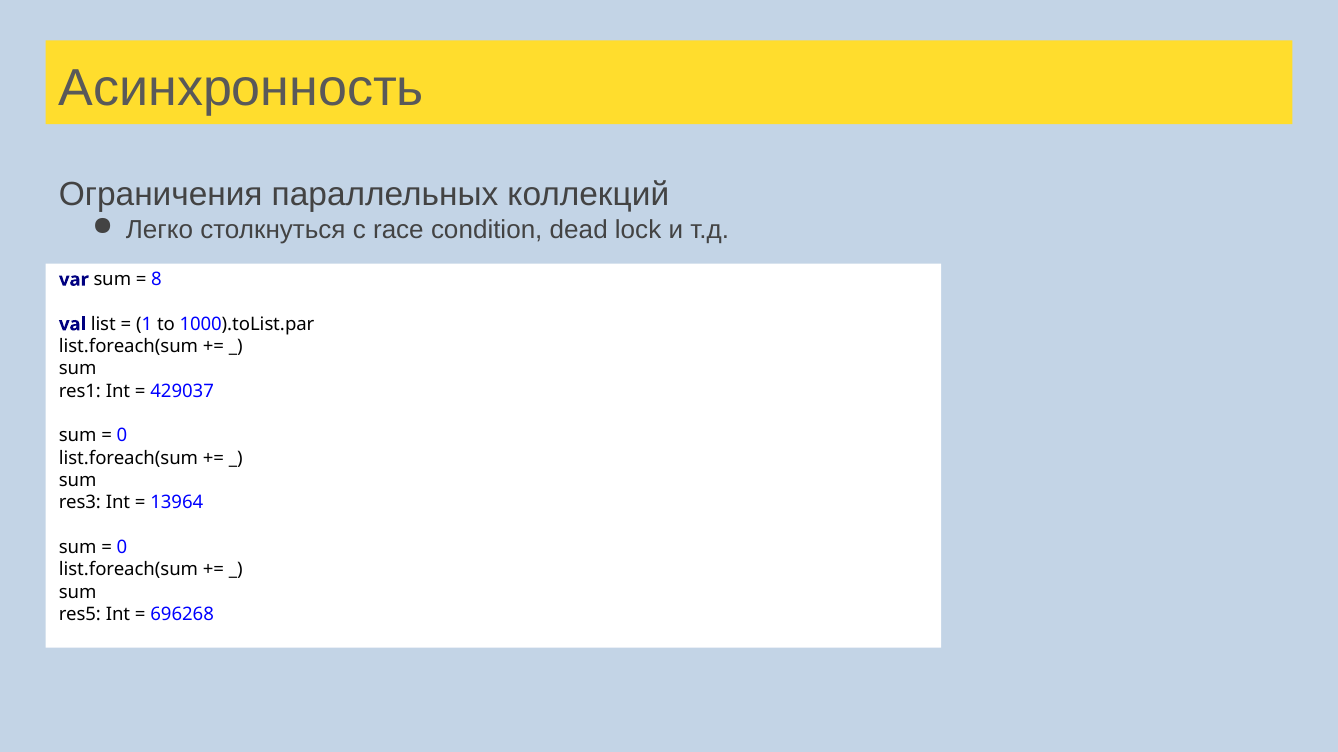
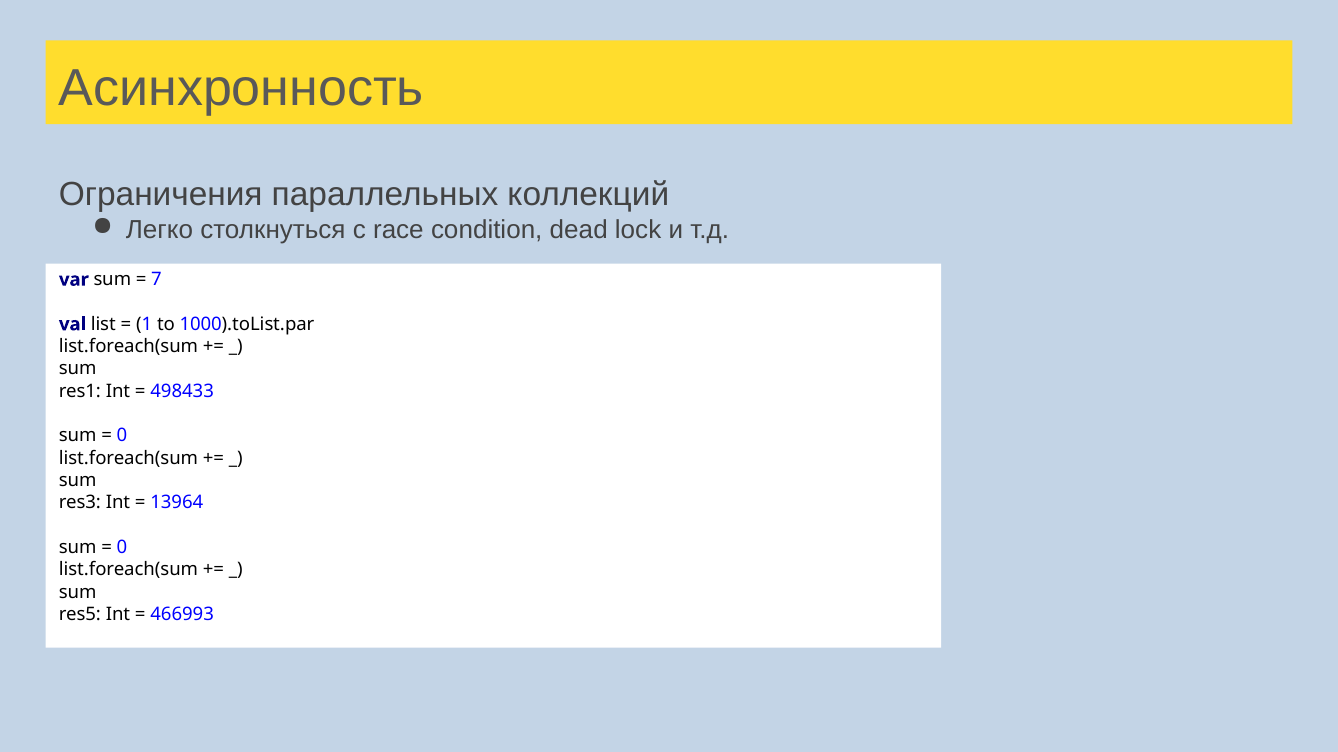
8: 8 -> 7 (157, 280)
429037: 429037 -> 498433 (182, 391)
696268: 696268 -> 466993 (182, 615)
